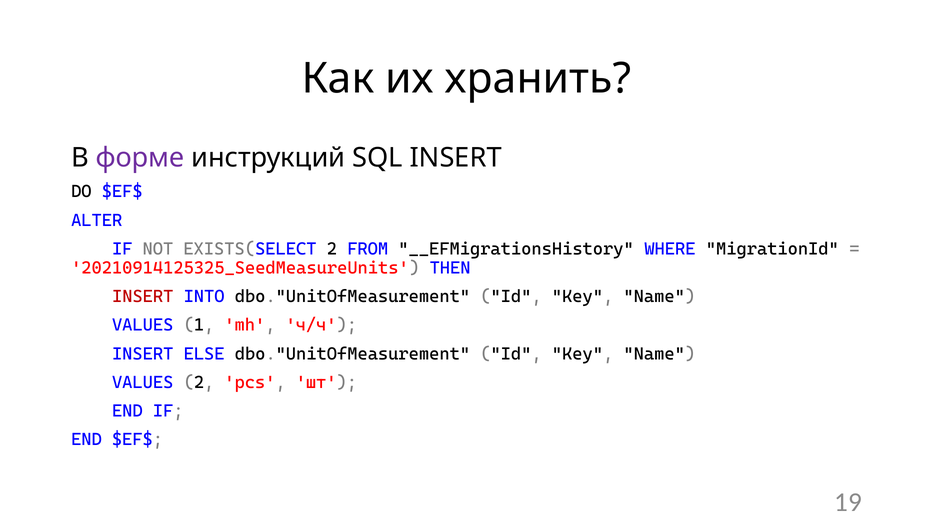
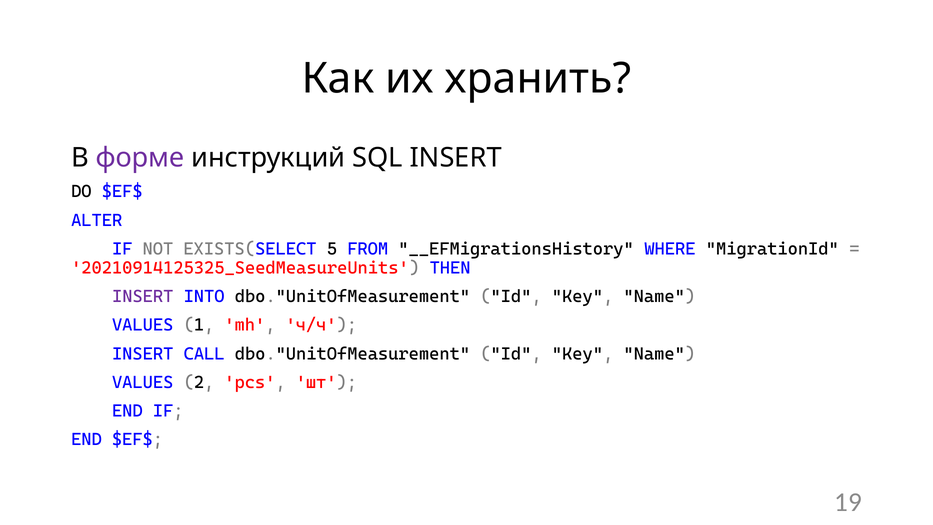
EXISTS(SELECT 2: 2 -> 5 (332, 249)
INSERT colour: red -> purple (143, 296)
ELSE: ELSE -> CALL (204, 354)
